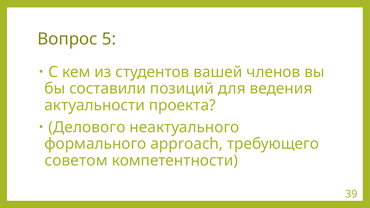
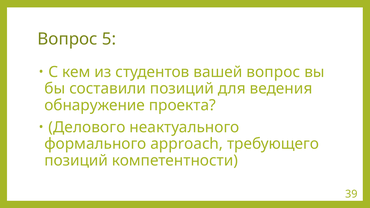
вашей членов: членов -> вопрос (273, 72)
актуальности: актуальности -> обнаружение (95, 105)
советом: советом -> позиций (76, 161)
